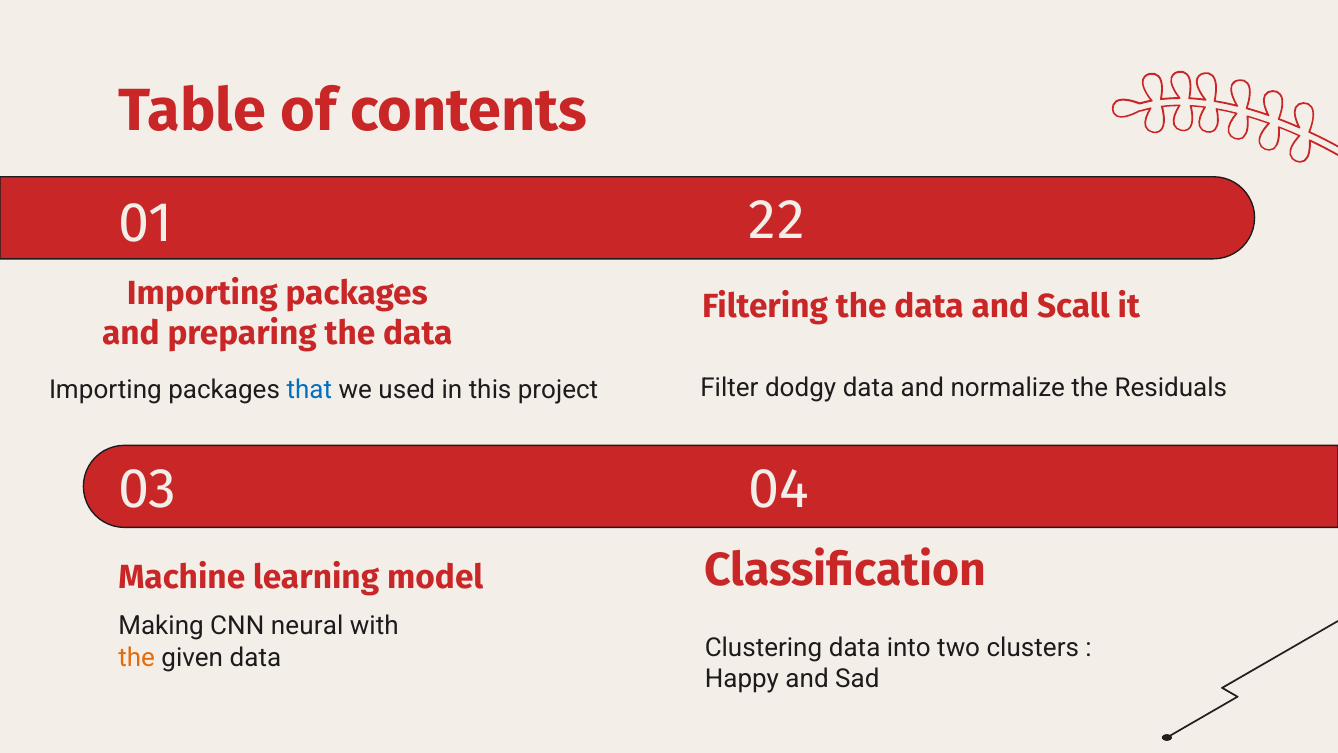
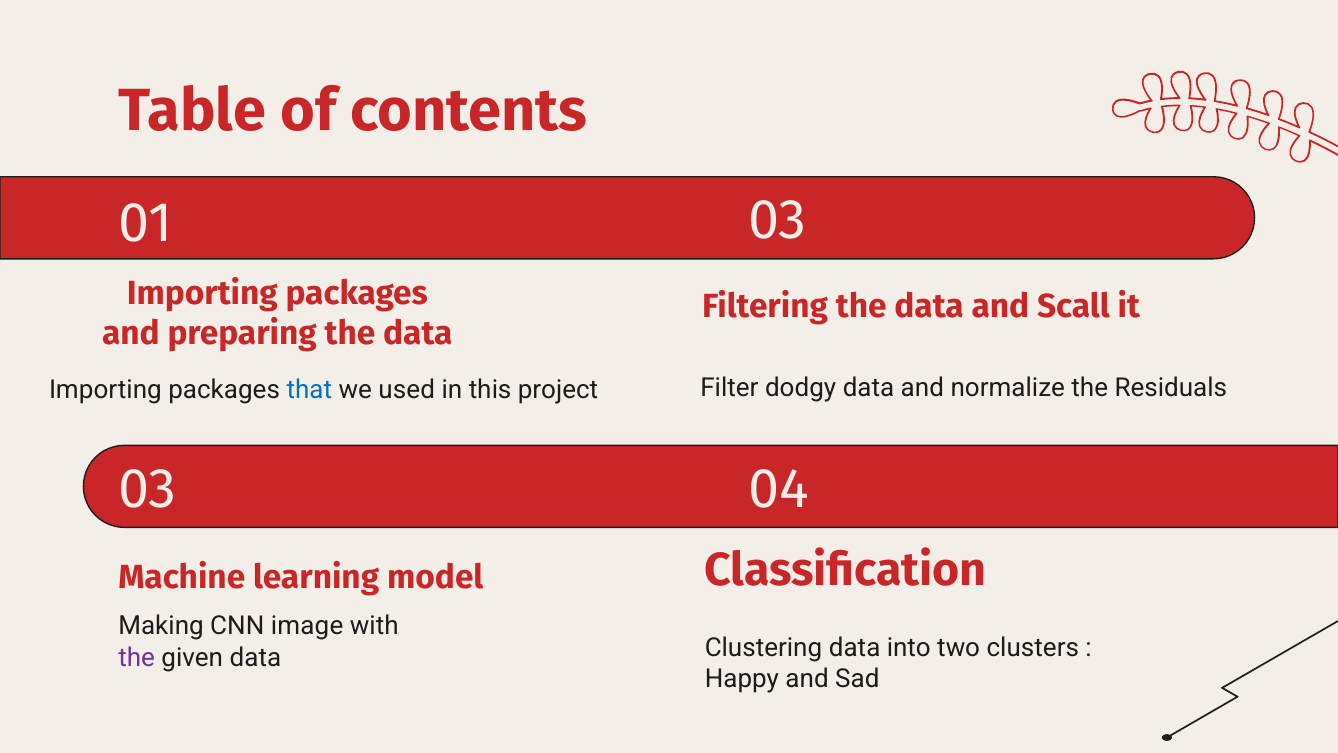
01 22: 22 -> 03 (777, 220)
neural: neural -> image (307, 626)
the colour: orange -> purple (137, 657)
